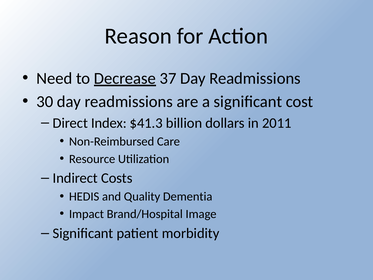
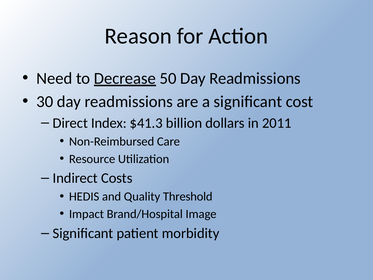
37: 37 -> 50 (168, 78)
Dementia: Dementia -> Threshold (188, 196)
